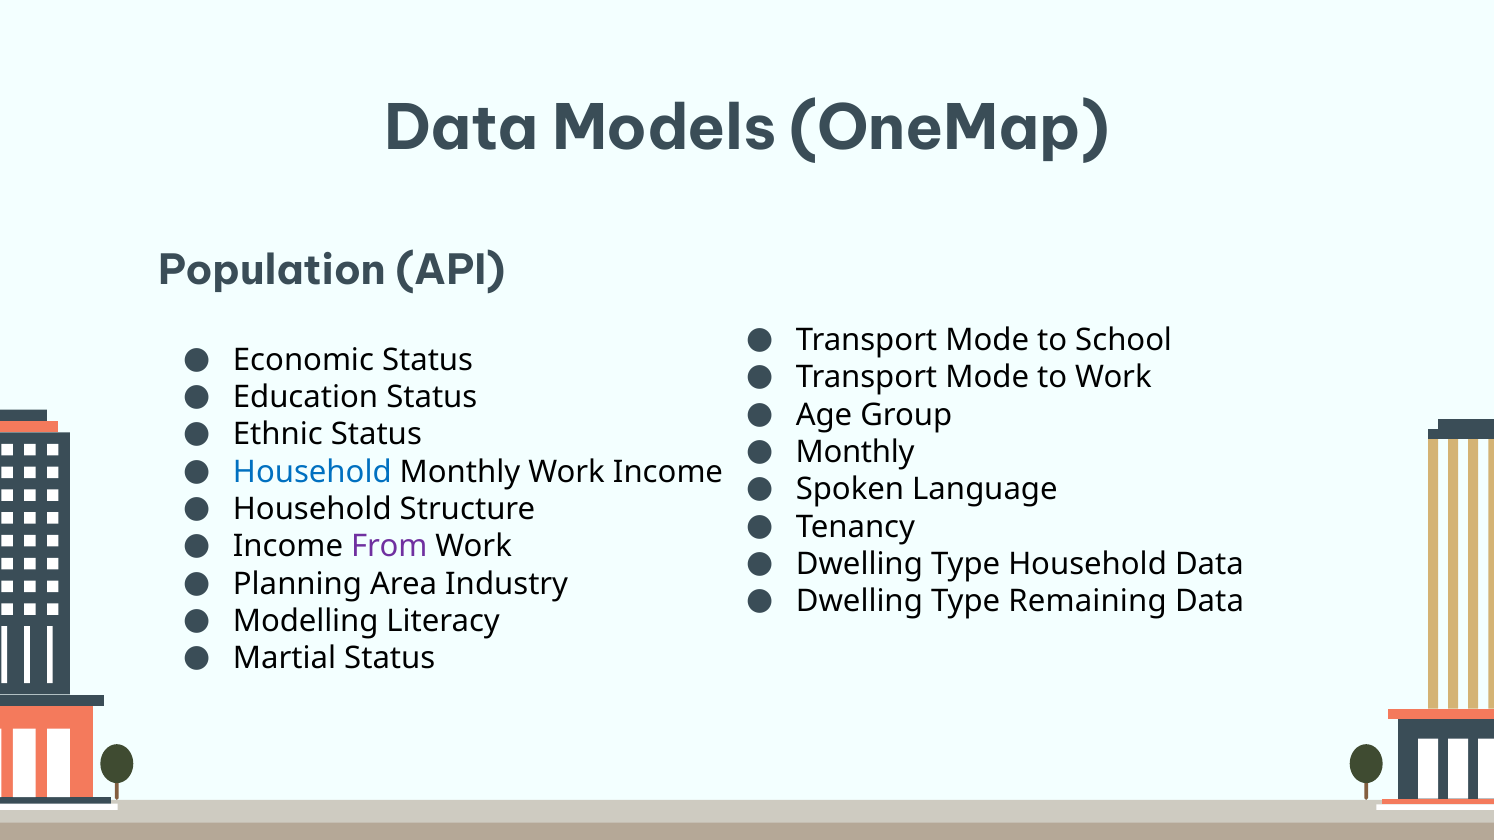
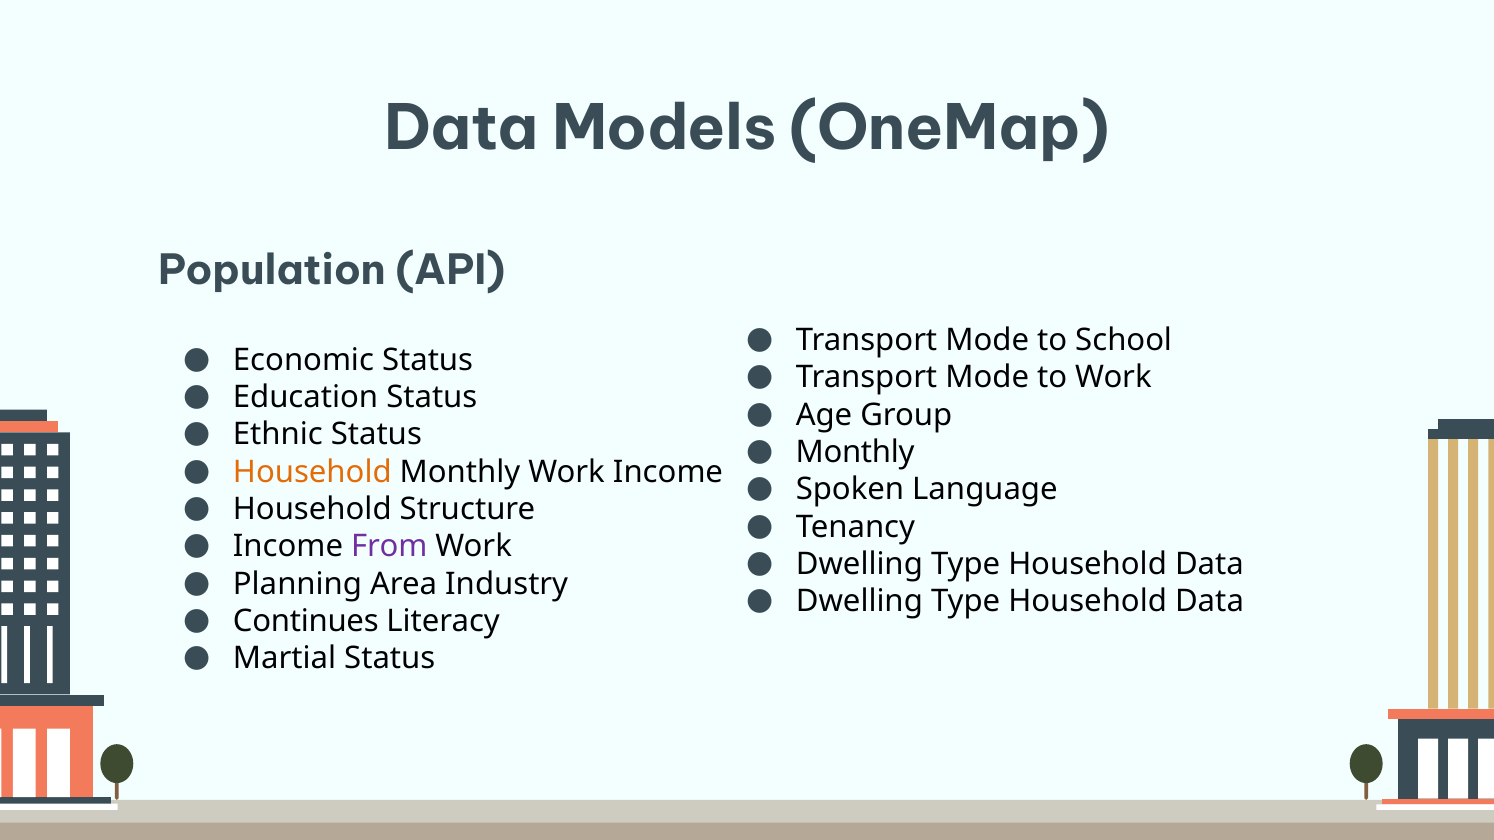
Household colour: blue -> orange (312, 472)
Remaining: Remaining -> Household (1088, 602)
Modelling: Modelling -> Continues (306, 622)
